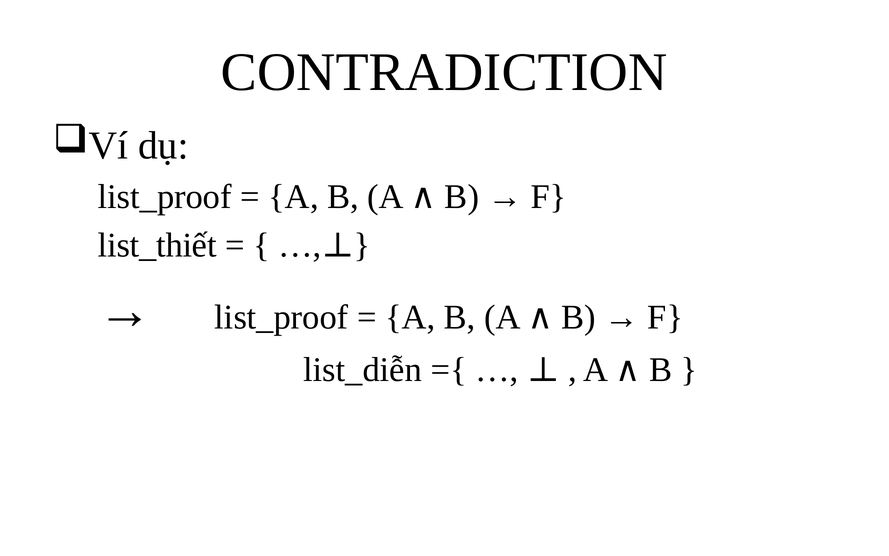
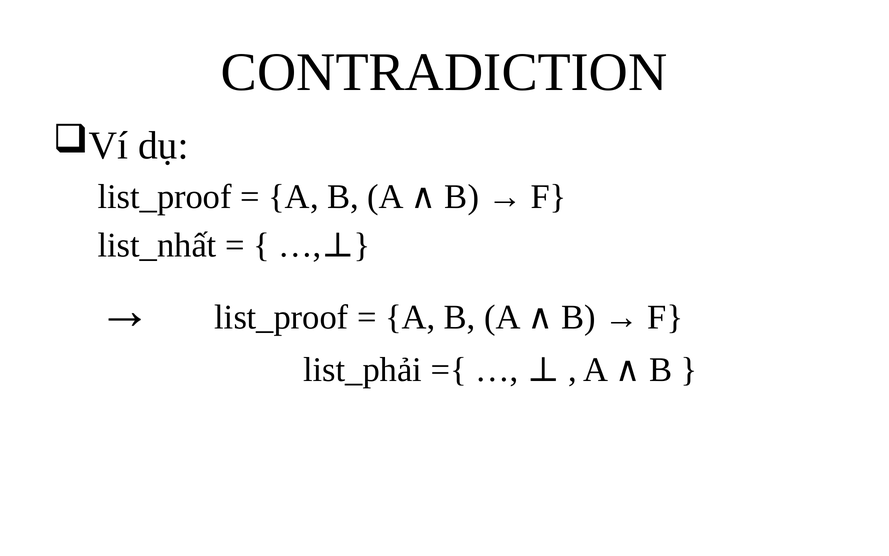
list_thiết: list_thiết -> list_nhất (157, 245)
list_diễn: list_diễn -> list_phải (363, 370)
